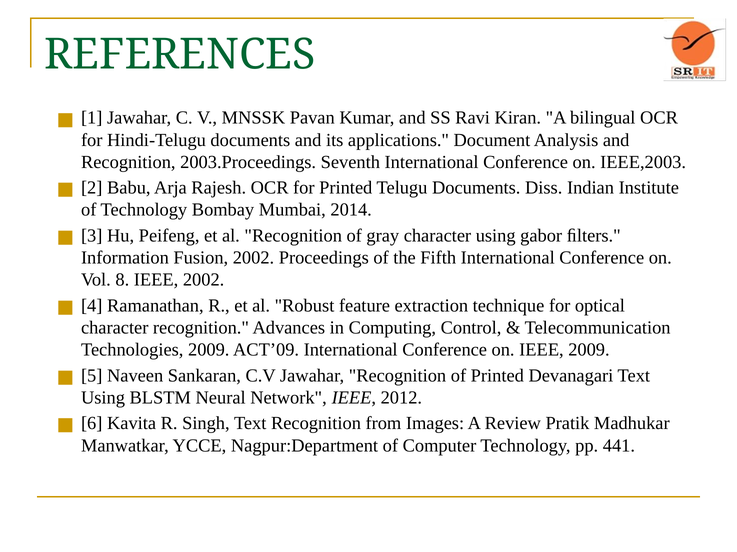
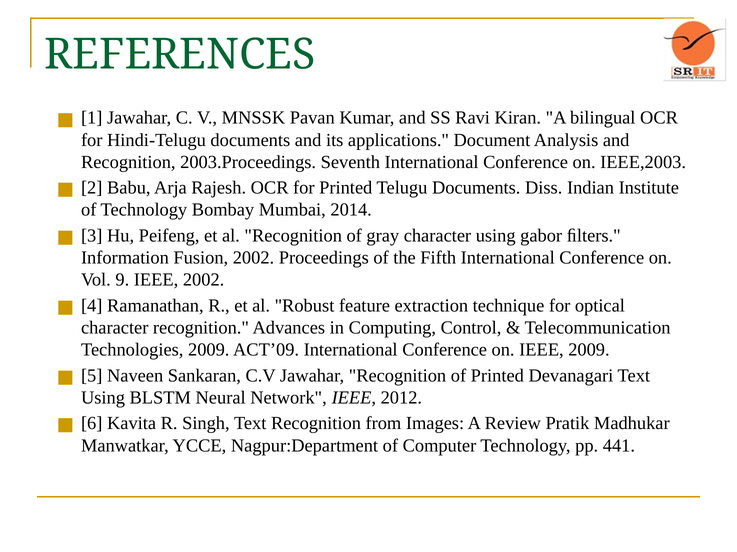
8: 8 -> 9 (122, 280)
